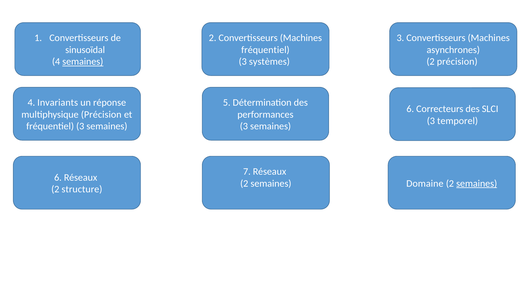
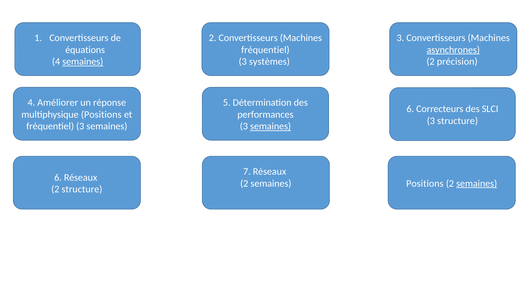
sinusoïdal: sinusoïdal -> équations (85, 50)
asynchrones underline: none -> present (453, 50)
Invariants: Invariants -> Améliorer (58, 103)
multiphysique Précision: Précision -> Positions (101, 115)
3 temporel: temporel -> structure (458, 121)
semaines underline: none -> present (271, 127)
semaines Domaine: Domaine -> Positions (425, 184)
